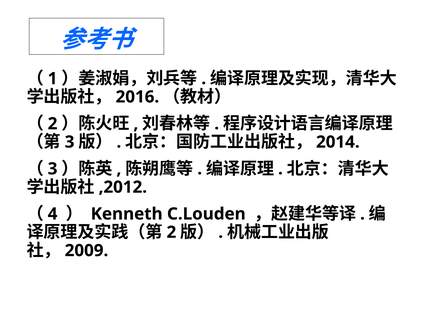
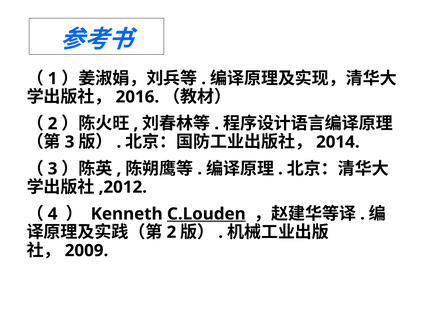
C.Louden underline: none -> present (206, 214)
